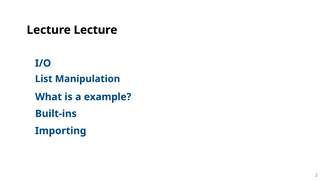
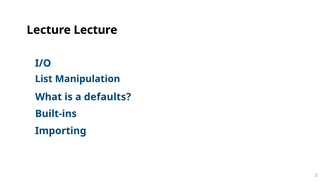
example: example -> defaults (107, 97)
